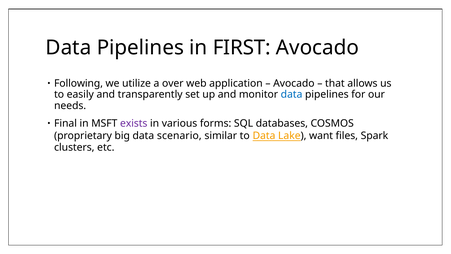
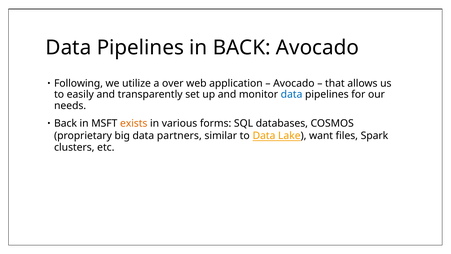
in FIRST: FIRST -> BACK (242, 47)
Final: Final -> Back (66, 123)
exists colour: purple -> orange (134, 123)
scenario: scenario -> partners (179, 136)
